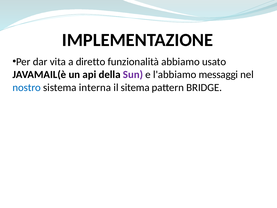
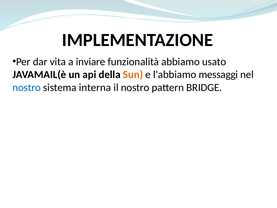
diretto: diretto -> inviare (91, 62)
Sun colour: purple -> orange (133, 75)
il sitema: sitema -> nostro (135, 87)
